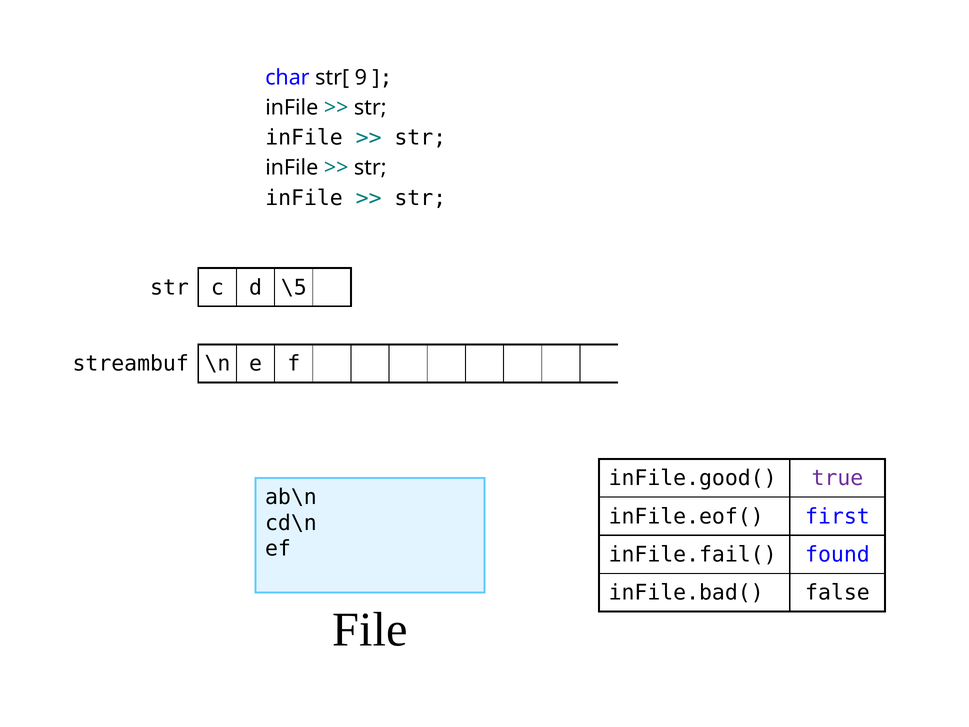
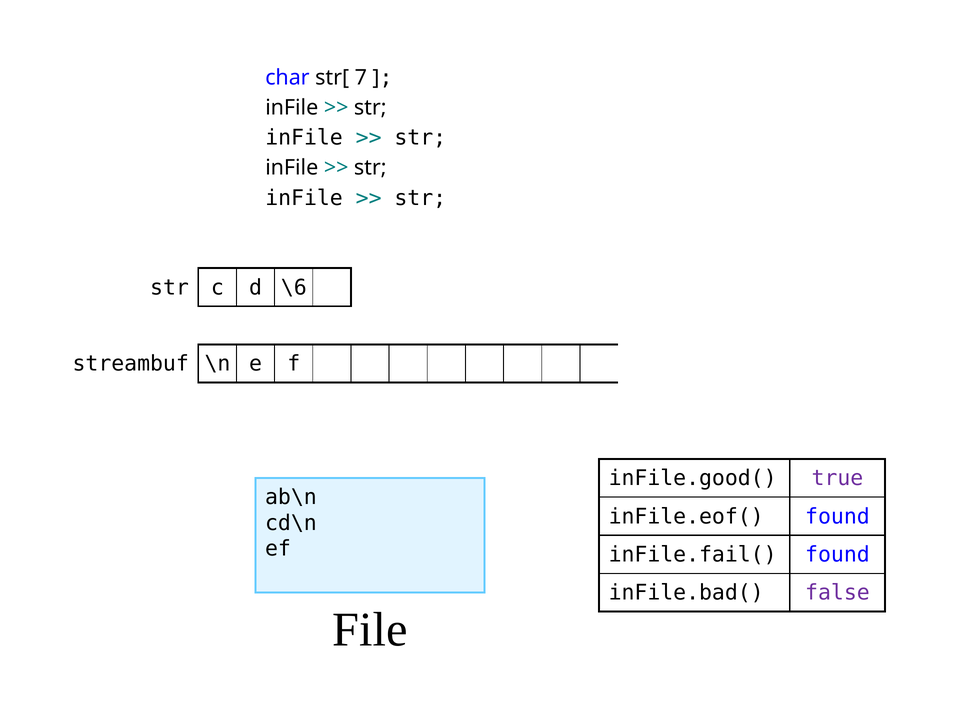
9: 9 -> 7 (361, 77)
\5: \5 -> \6 (294, 287)
inFile.eof( first: first -> found (837, 516)
false colour: black -> purple (837, 593)
